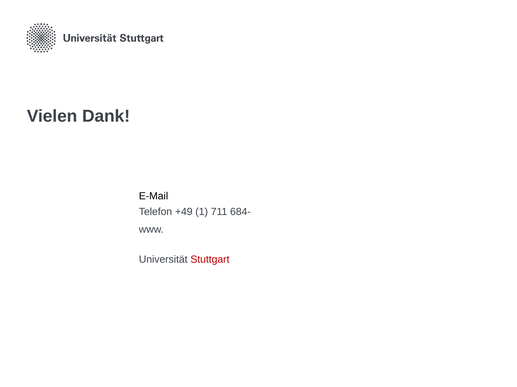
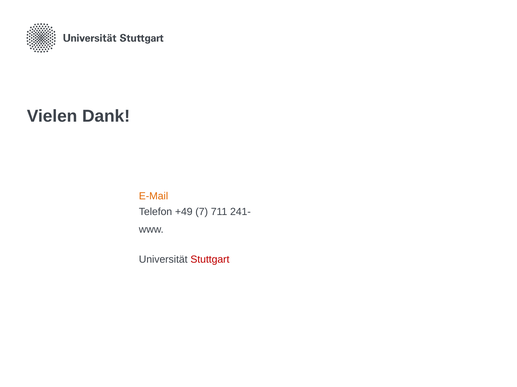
E-Mail colour: black -> orange (154, 196)
1: 1 -> 7 (202, 212)
684-: 684- -> 241- (240, 212)
